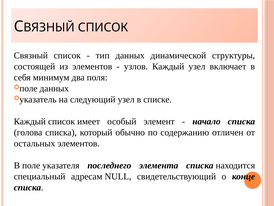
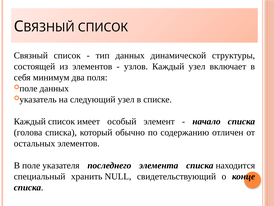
адресам: адресам -> хранить (87, 176)
